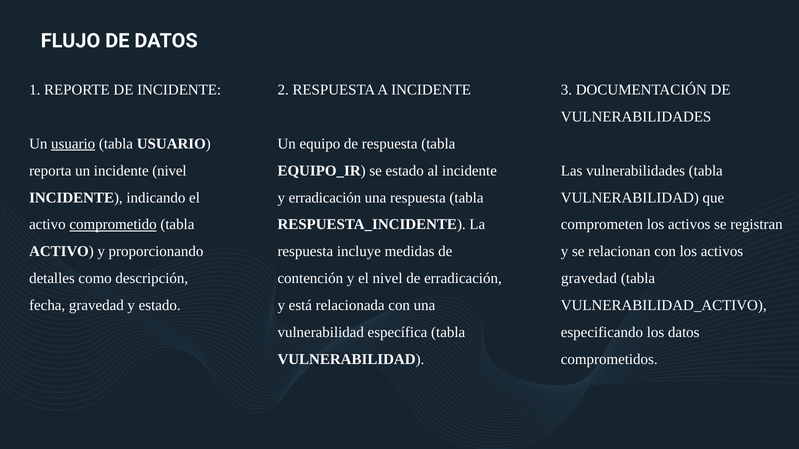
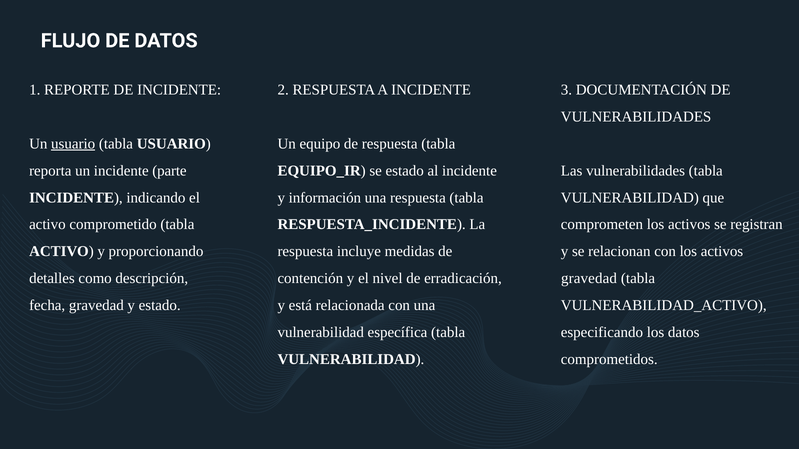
incidente nivel: nivel -> parte (169, 171)
y erradicación: erradicación -> información (325, 198)
comprometido underline: present -> none (113, 225)
